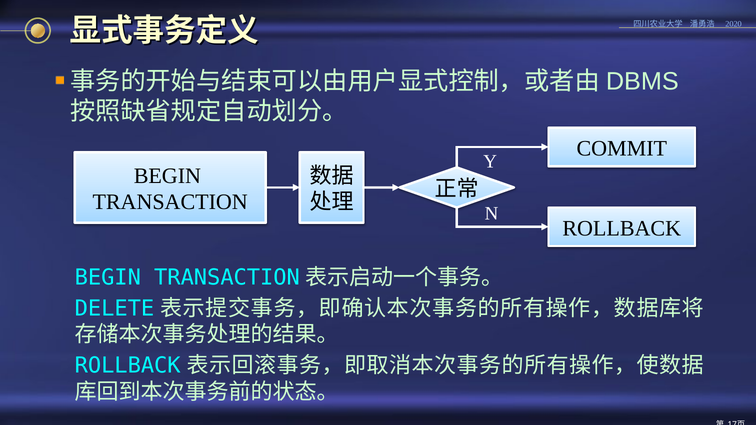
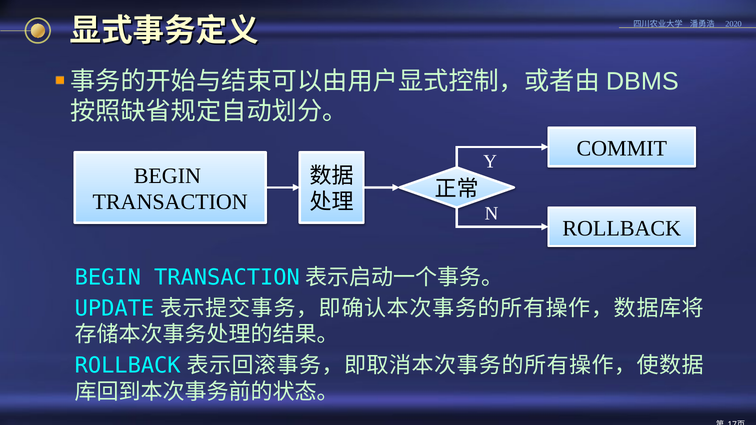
DELETE: DELETE -> UPDATE (114, 308)
